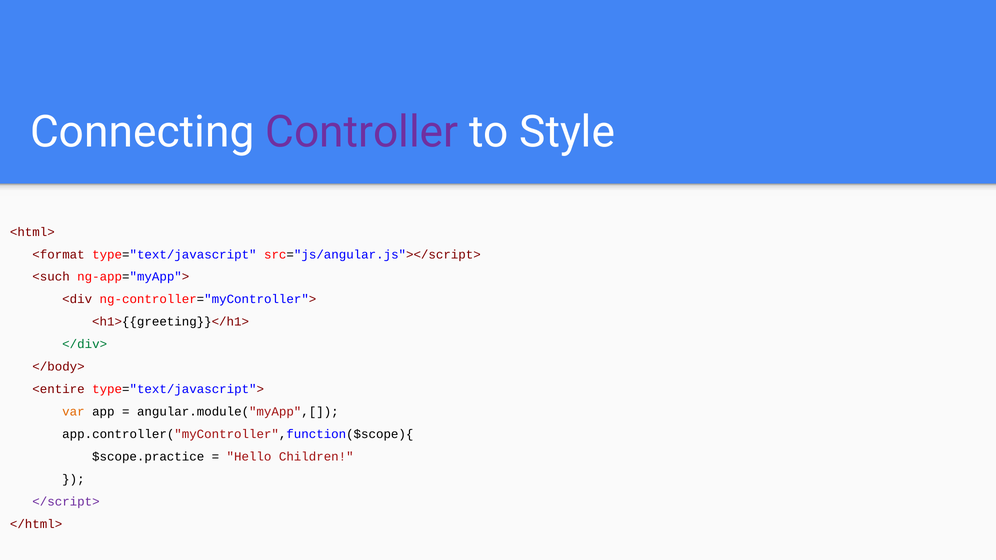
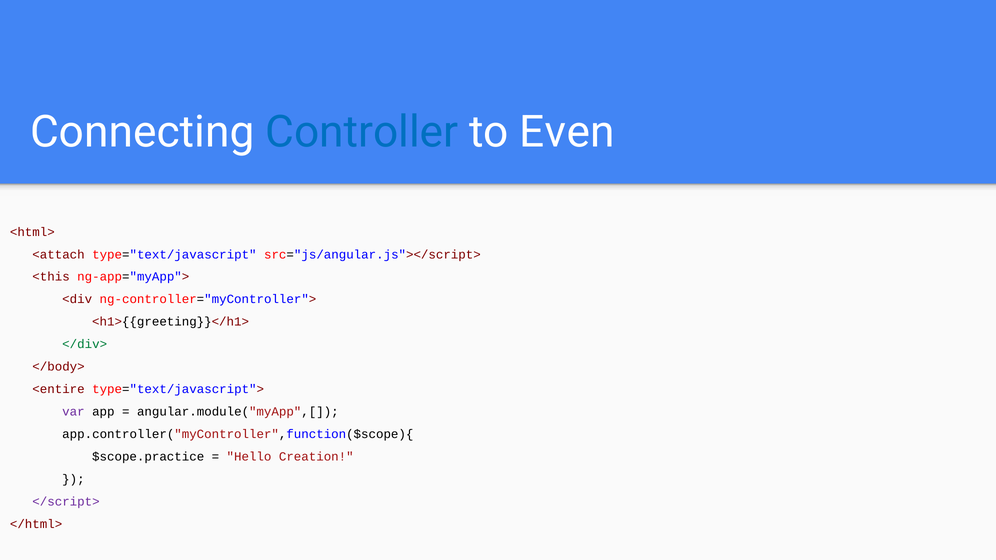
Controller colour: purple -> blue (362, 132)
Style: Style -> Even (567, 132)
<format: <format -> <attach (59, 255)
<such: <such -> <this (51, 277)
var colour: orange -> purple (73, 412)
Children: Children -> Creation (316, 457)
